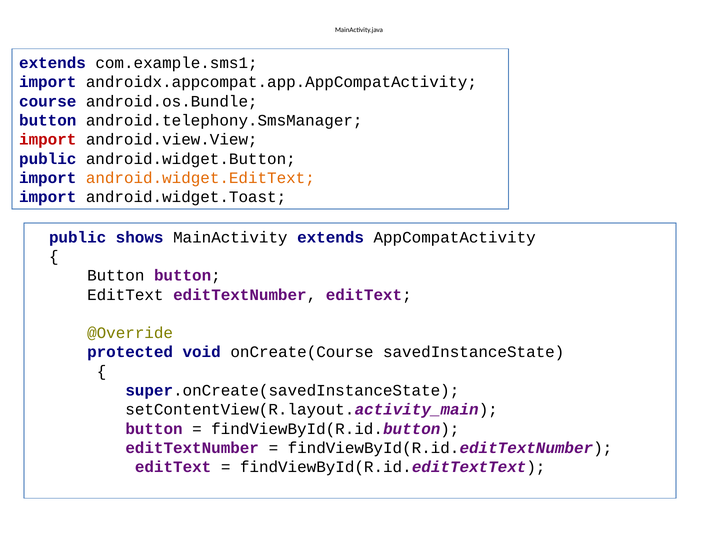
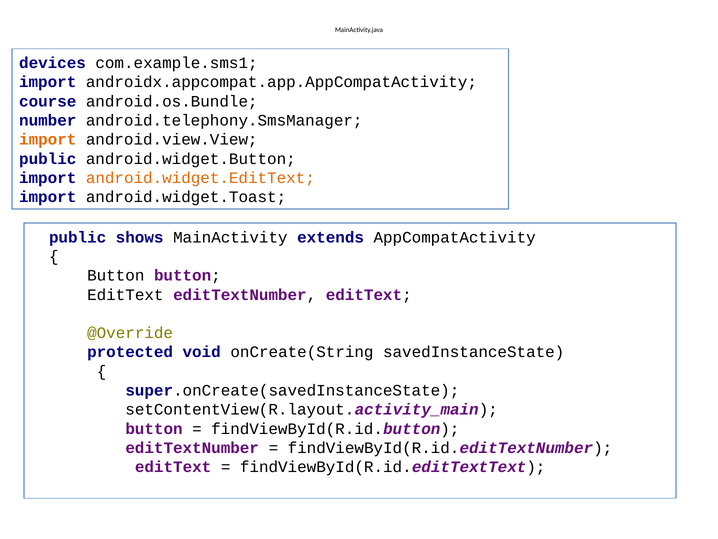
extends: extends -> devices (52, 63)
button: button -> number (48, 120)
import colour: red -> orange (48, 139)
onCreate(Course: onCreate(Course -> onCreate(String (302, 352)
